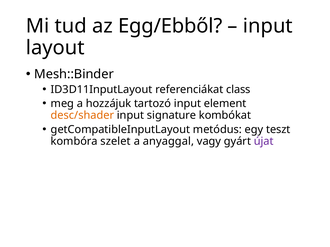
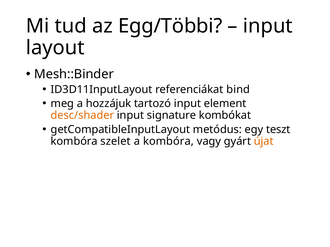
Egg/Ebből: Egg/Ebből -> Egg/Többi (170, 26)
class: class -> bind (238, 90)
a anyaggal: anyaggal -> kombóra (168, 142)
újat colour: purple -> orange (264, 142)
